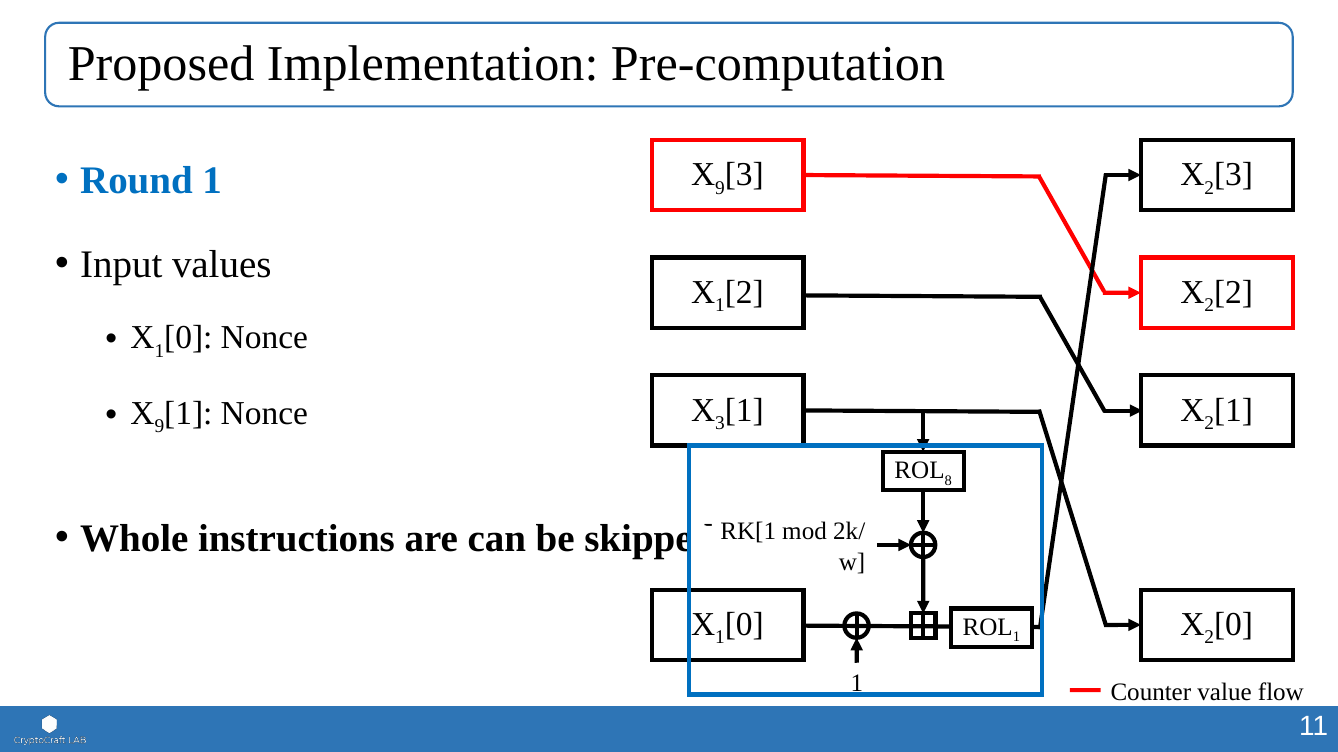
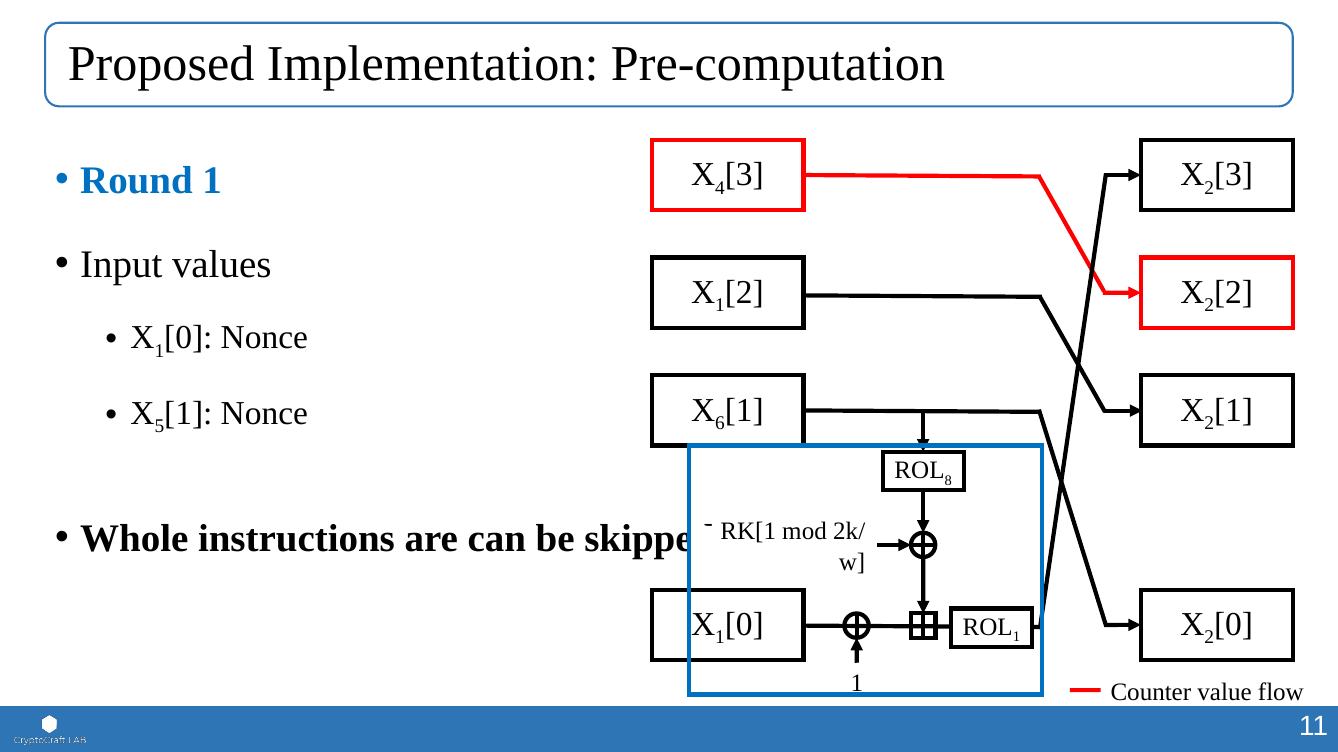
9: 9 -> 4 (720, 188)
3: 3 -> 6 (720, 423)
9: 9 -> 5 (159, 427)
